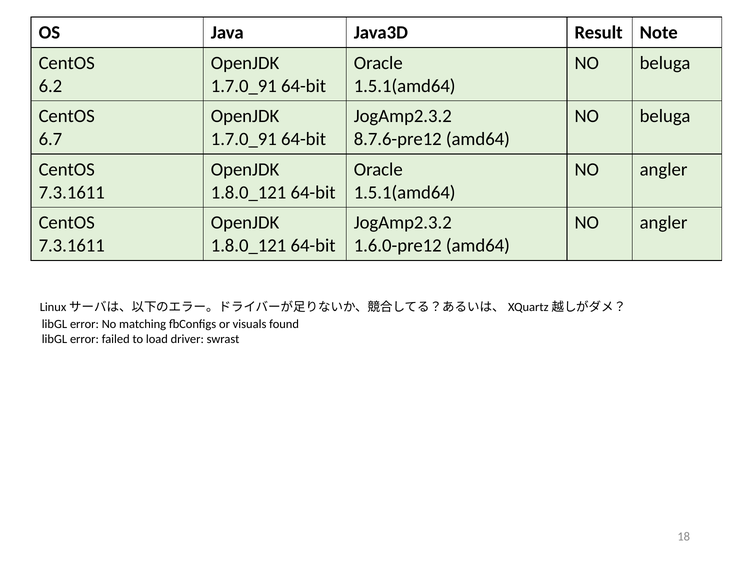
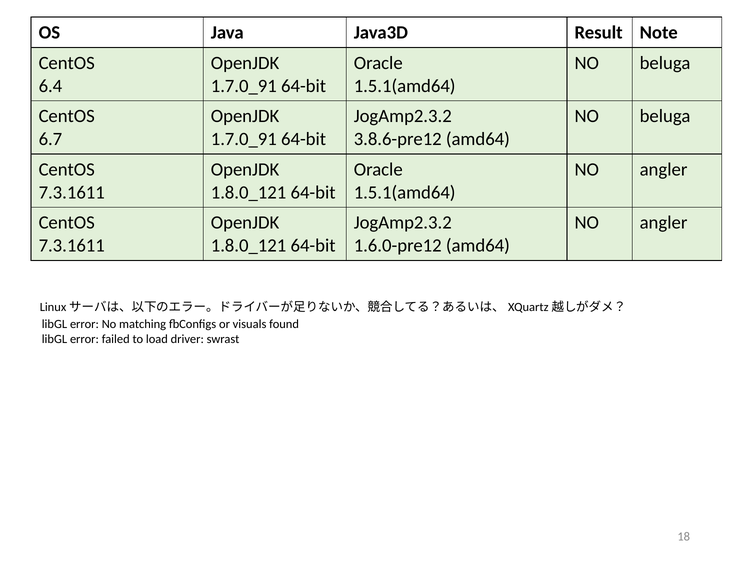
6.2: 6.2 -> 6.4 (50, 86)
8.7.6-pre12: 8.7.6-pre12 -> 3.8.6-pre12 (398, 139)
